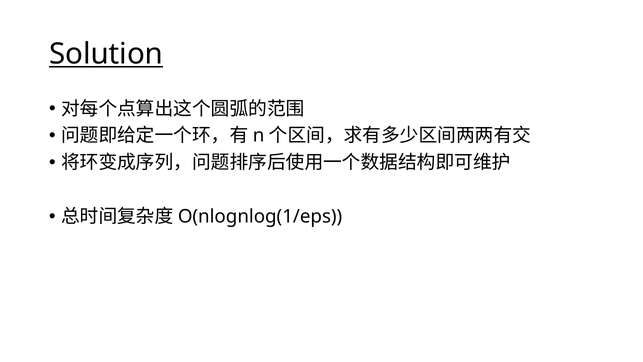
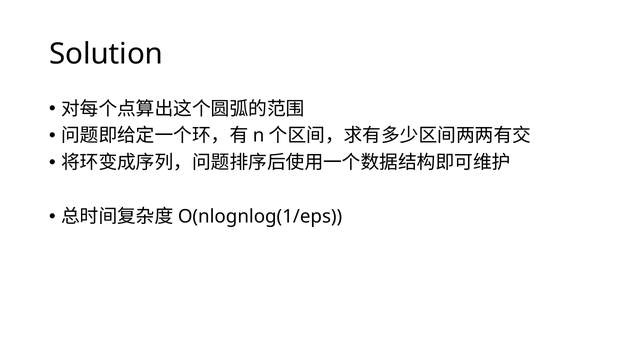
Solution underline: present -> none (106, 54)
